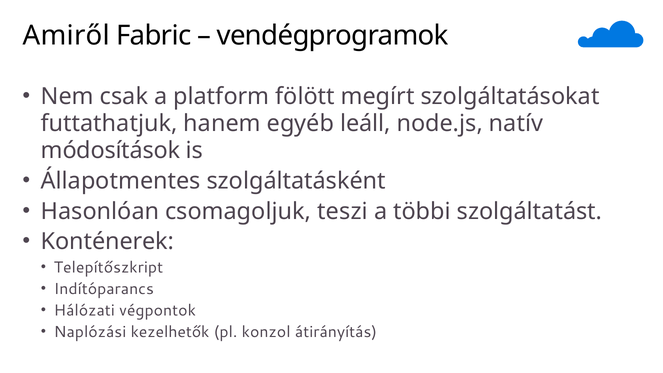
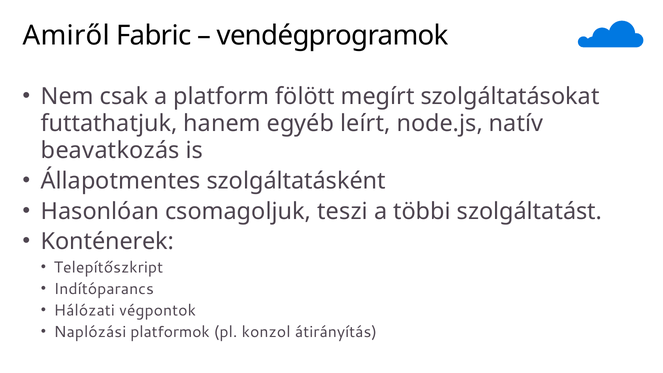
leáll: leáll -> leírt (365, 124)
módosítások: módosítások -> beavatkozás (110, 151)
kezelhetők: kezelhetők -> platformok (170, 332)
